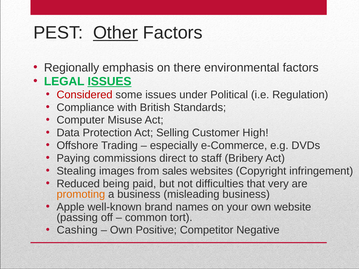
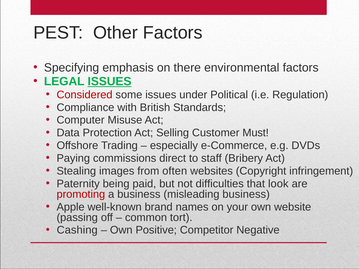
Other underline: present -> none (115, 33)
Regionally: Regionally -> Specifying (72, 68)
High: High -> Must (256, 133)
sales: sales -> often (175, 171)
Reduced: Reduced -> Paternity (78, 184)
very: very -> look (278, 184)
promoting colour: orange -> red (81, 194)
